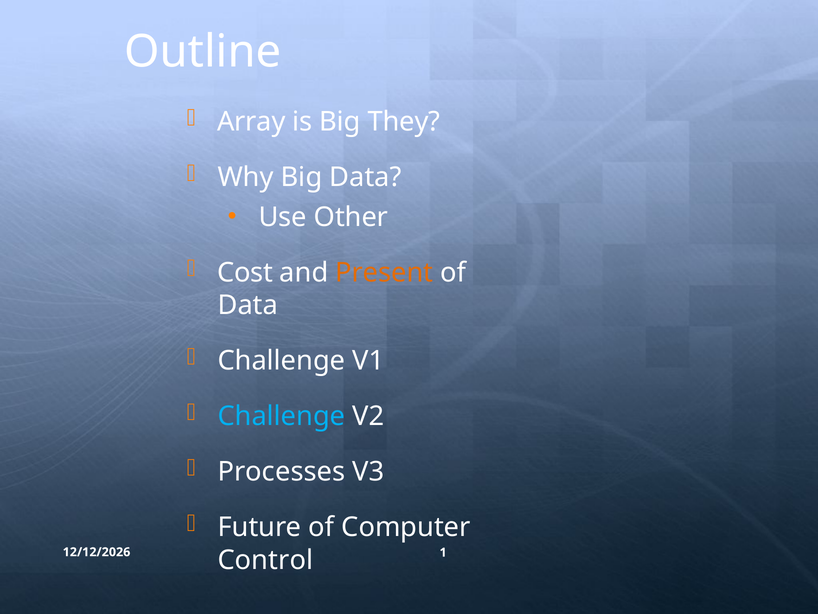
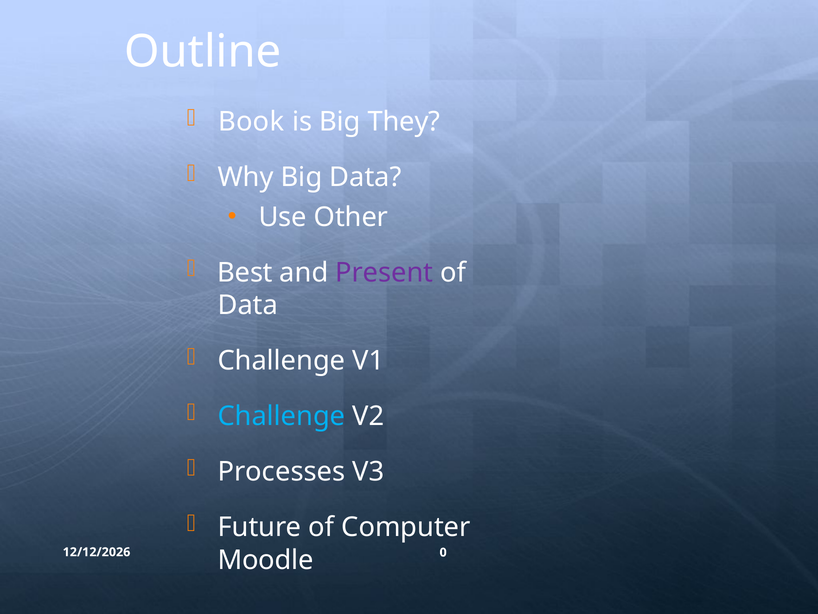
Array: Array -> Book (251, 122)
Cost: Cost -> Best (245, 272)
Present colour: orange -> purple (384, 272)
1: 1 -> 0 (443, 552)
Control: Control -> Moodle (266, 560)
